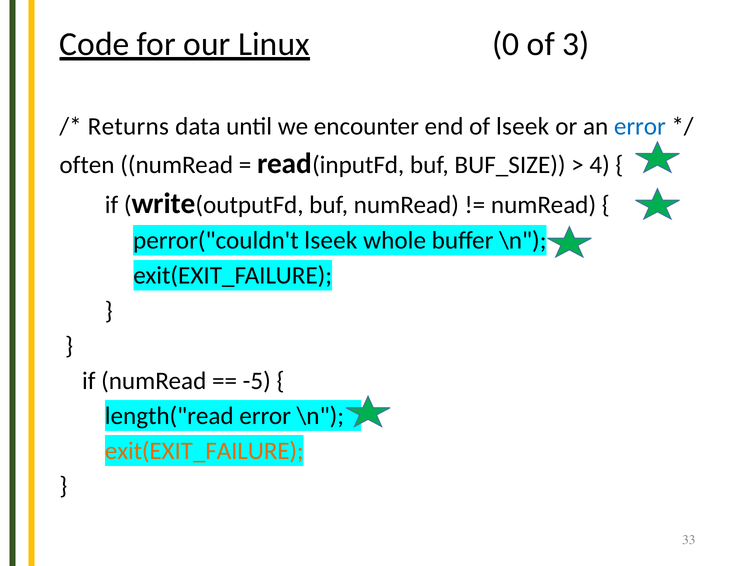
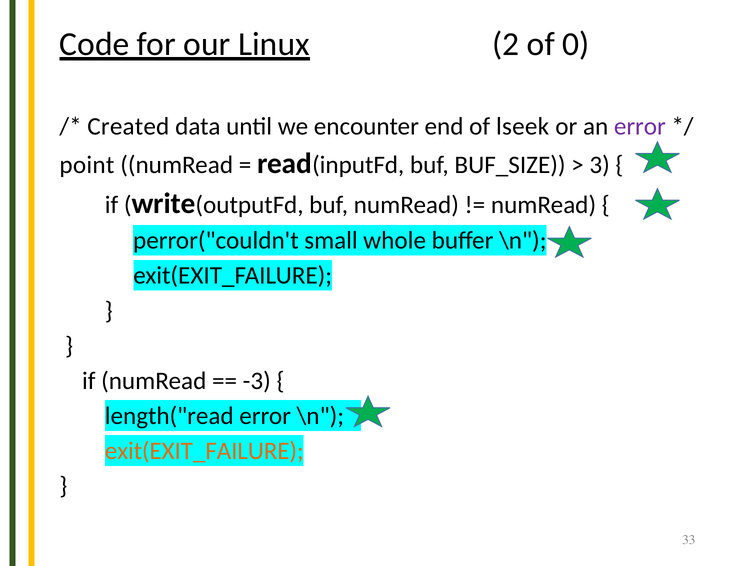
0: 0 -> 2 (506, 44)
3: 3 -> 0 (576, 44)
Returns: Returns -> Created (128, 127)
error colour: blue -> purple (640, 127)
often: often -> point (87, 165)
4: 4 -> 3 (600, 165)
perror("couldn't lseek: lseek -> small (331, 241)
-5: -5 -> -3 (257, 381)
